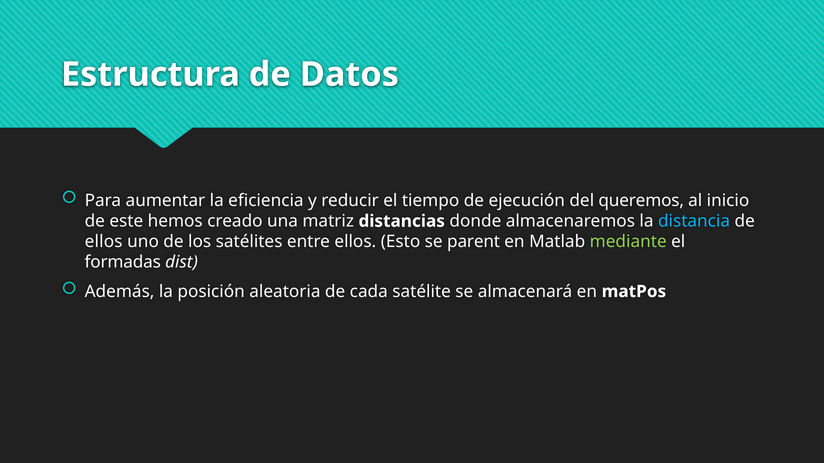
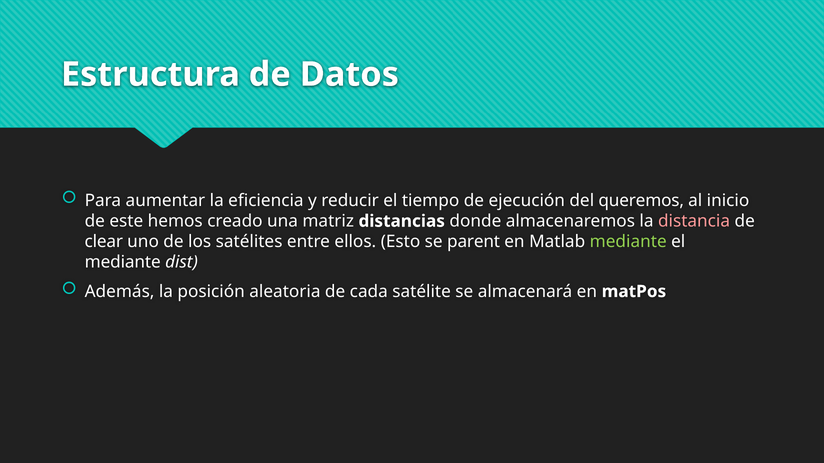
distancia colour: light blue -> pink (694, 221)
ellos: ellos -> clear (104, 242)
formadas: formadas -> mediante (123, 263)
